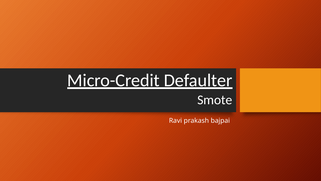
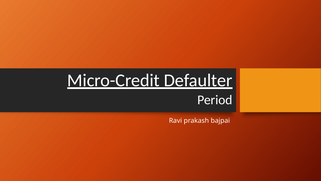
Smote: Smote -> Period (215, 100)
